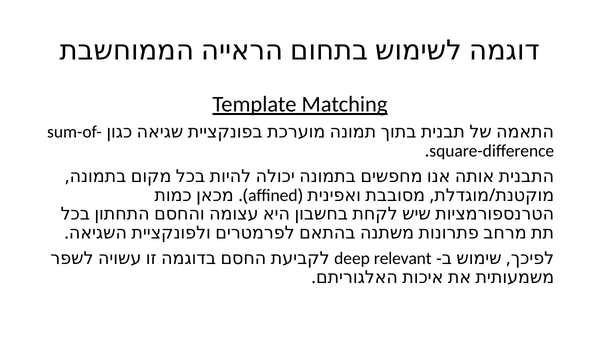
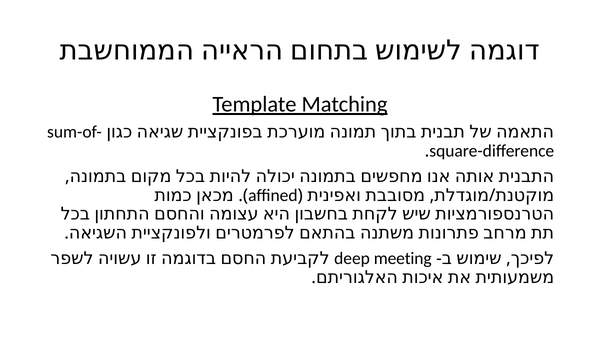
relevant: relevant -> meeting (403, 258)
